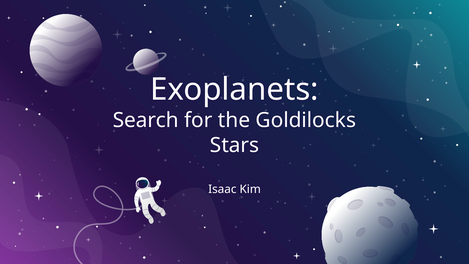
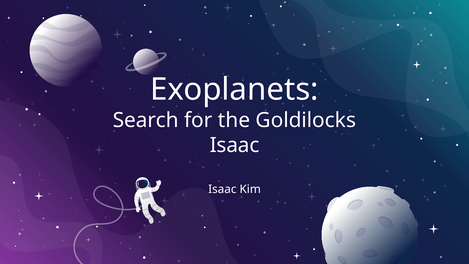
Stars: Stars -> Isaac (235, 145)
